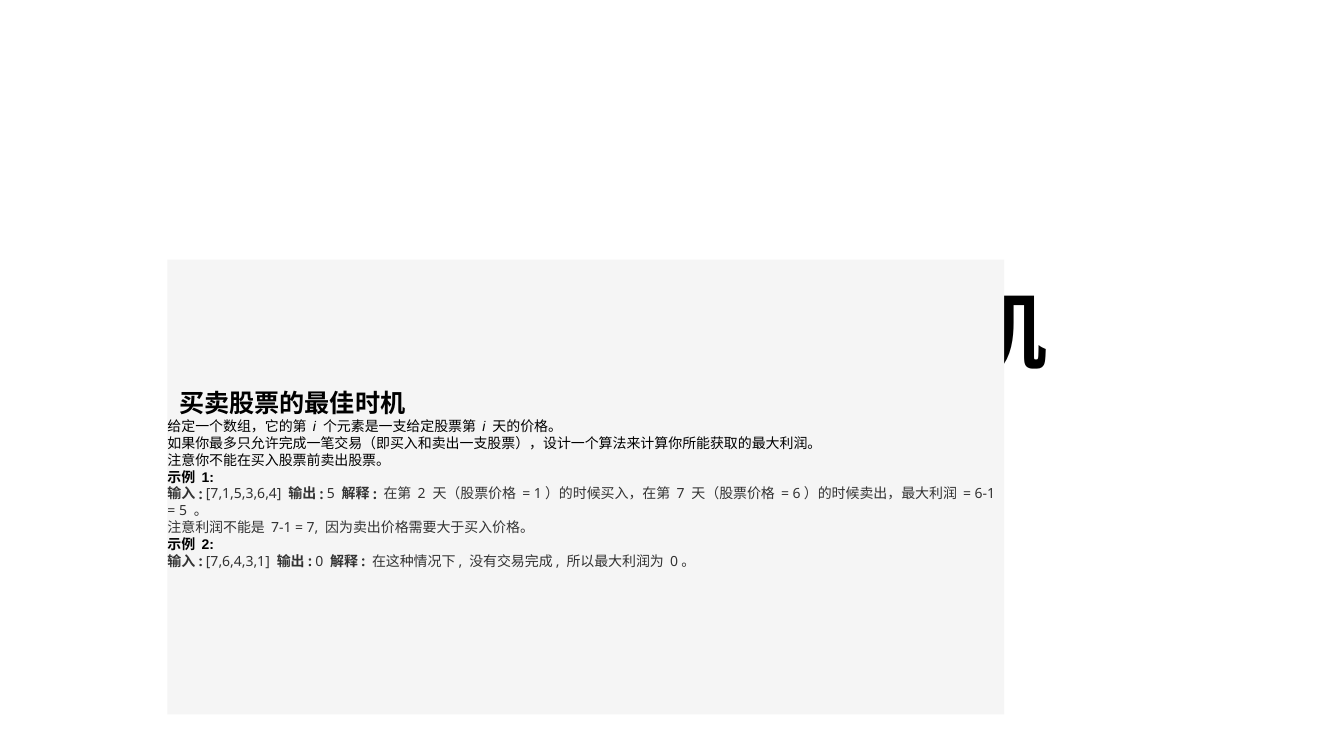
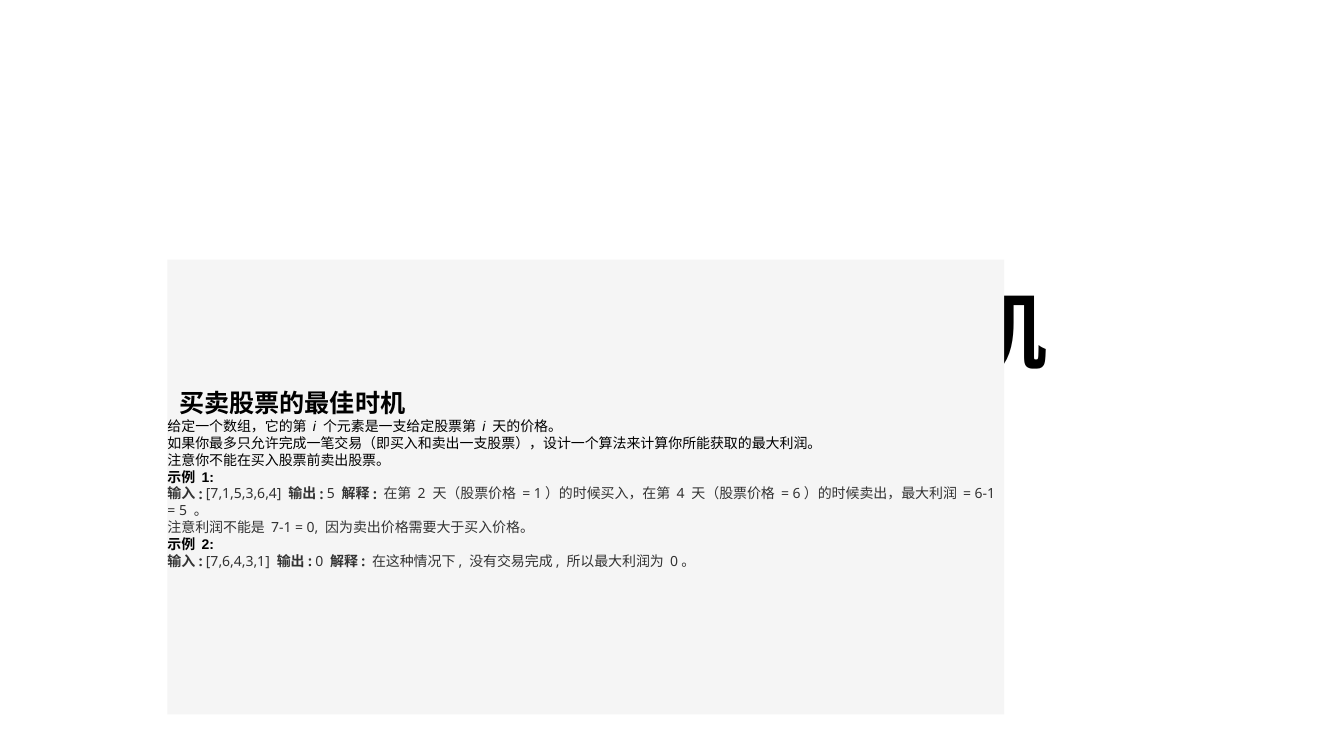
7: 7 -> 4 (681, 494)
7: 7 -> 0 (312, 528)
